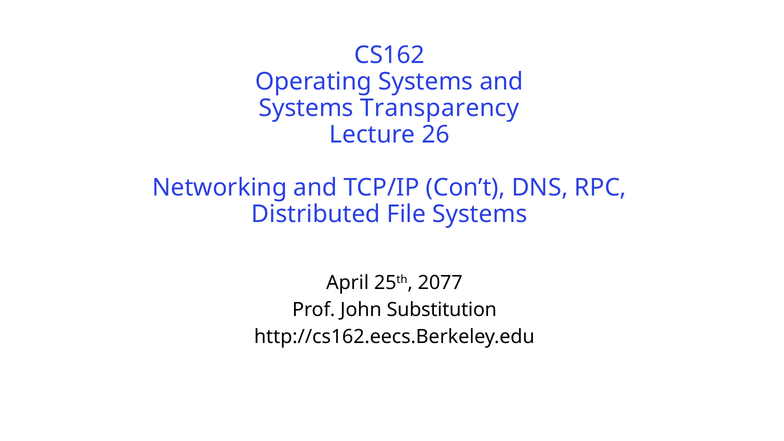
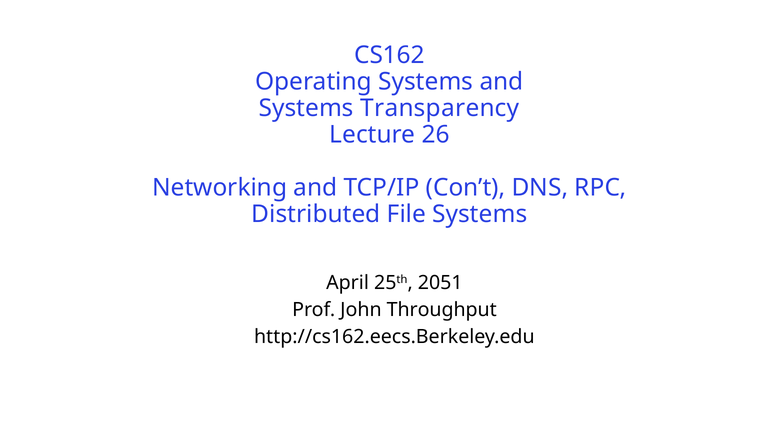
2077: 2077 -> 2051 (440, 283)
Substitution: Substitution -> Throughput (442, 310)
